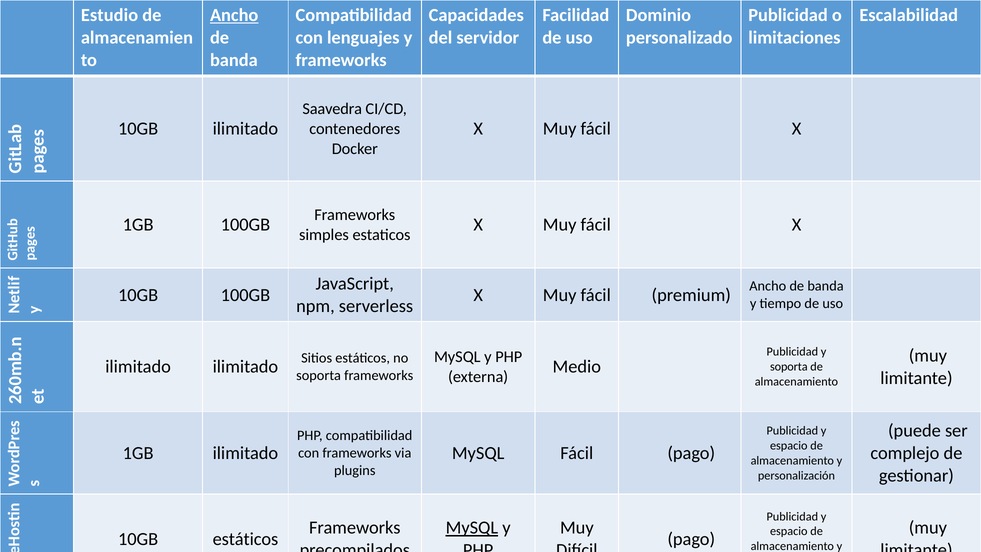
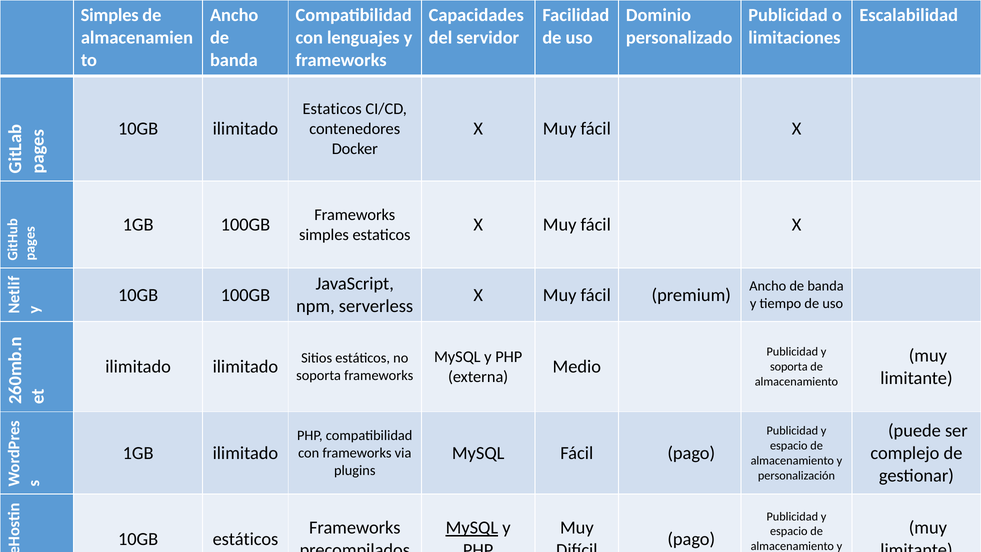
Estudio: Estudio -> Simples (110, 15)
Ancho underline: present -> none (234, 15)
Saavedra: Saavedra -> Estaticos (332, 109)
